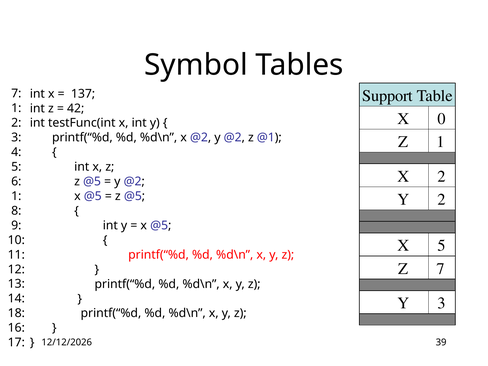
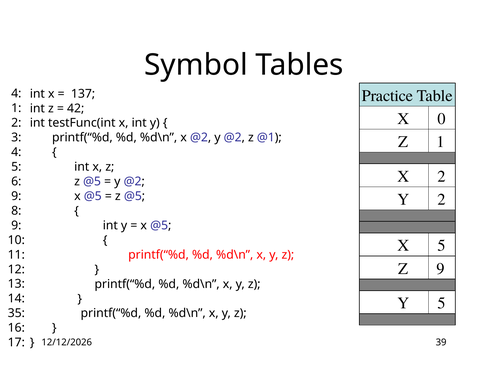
Support: Support -> Practice (387, 96)
7: 7 -> 4 (16, 94)
1: 1 -> 9 (16, 196)
Z 7: 7 -> 9 (441, 269)
Y 3: 3 -> 5 (442, 303)
18: 18 -> 35 (16, 313)
